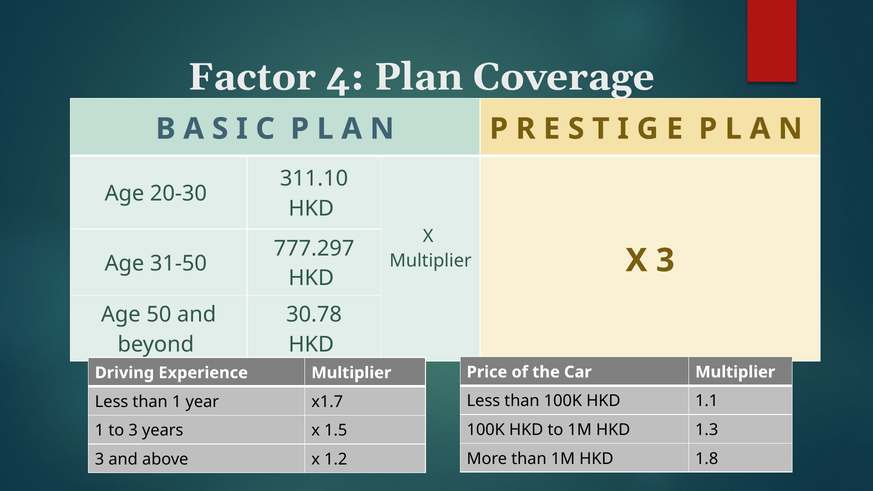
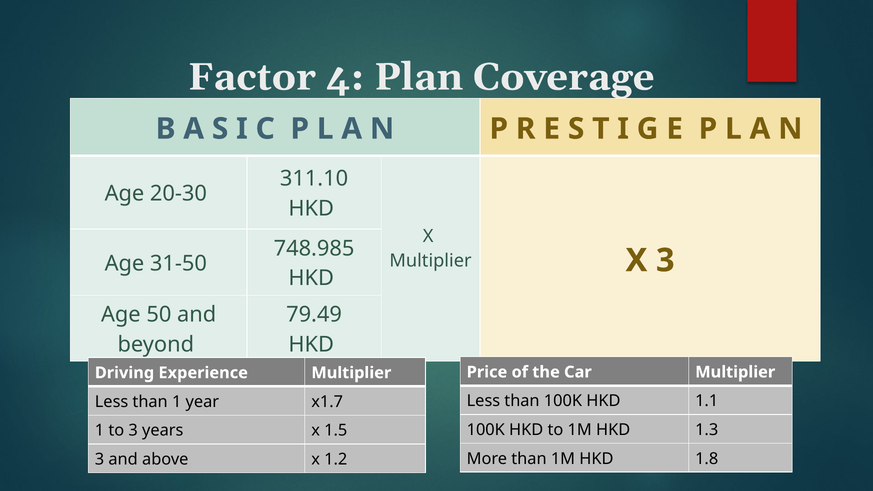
777.297: 777.297 -> 748.985 (314, 248)
30.78: 30.78 -> 79.49 (314, 315)
